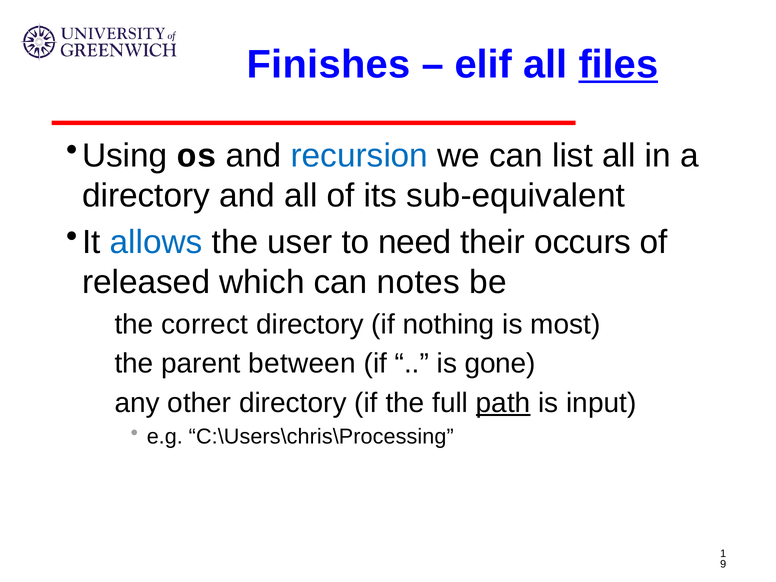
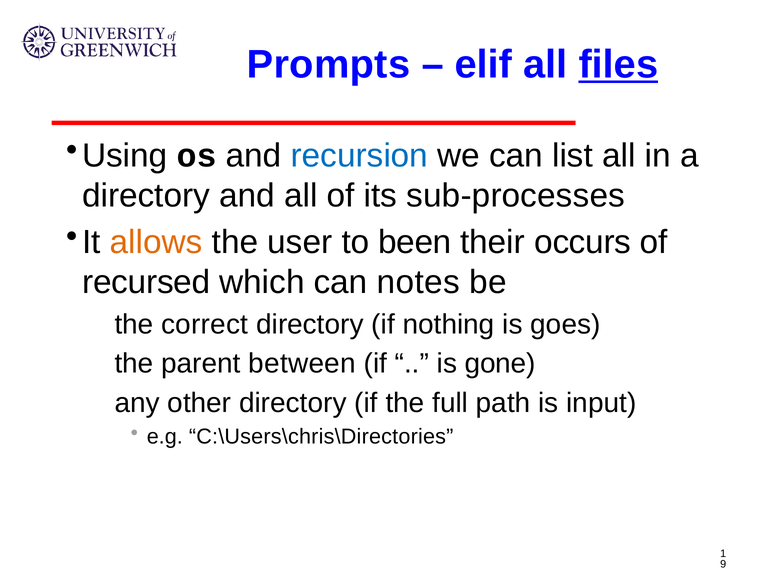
Finishes: Finishes -> Prompts (328, 64)
sub-equivalent: sub-equivalent -> sub-processes (516, 196)
allows colour: blue -> orange (156, 242)
need: need -> been (415, 242)
released: released -> recursed (146, 282)
most: most -> goes (565, 324)
path underline: present -> none (503, 403)
C:\Users\chris\Processing: C:\Users\chris\Processing -> C:\Users\chris\Directories (321, 437)
